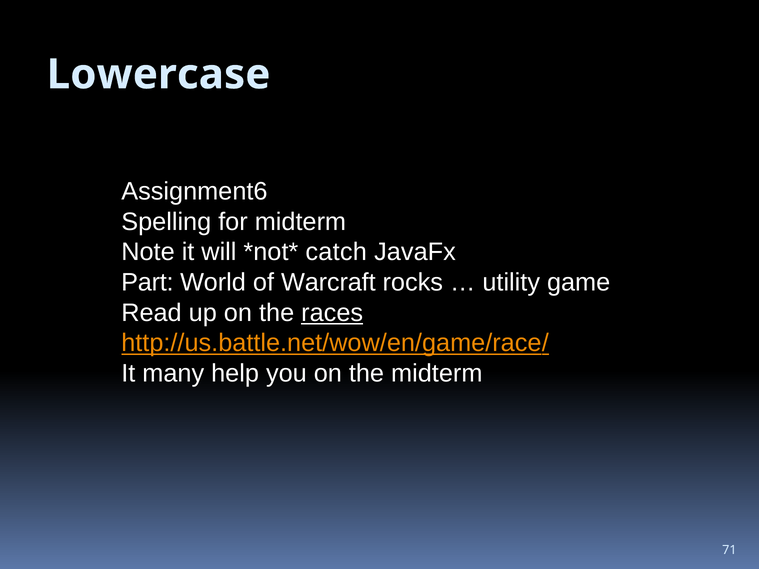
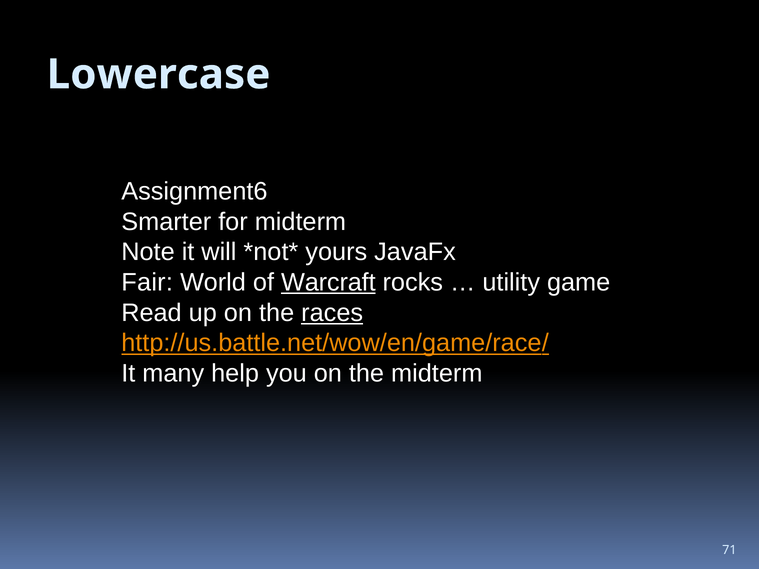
Spelling: Spelling -> Smarter (166, 222)
catch: catch -> yours (336, 252)
Part: Part -> Fair (147, 283)
Warcraft underline: none -> present (328, 283)
